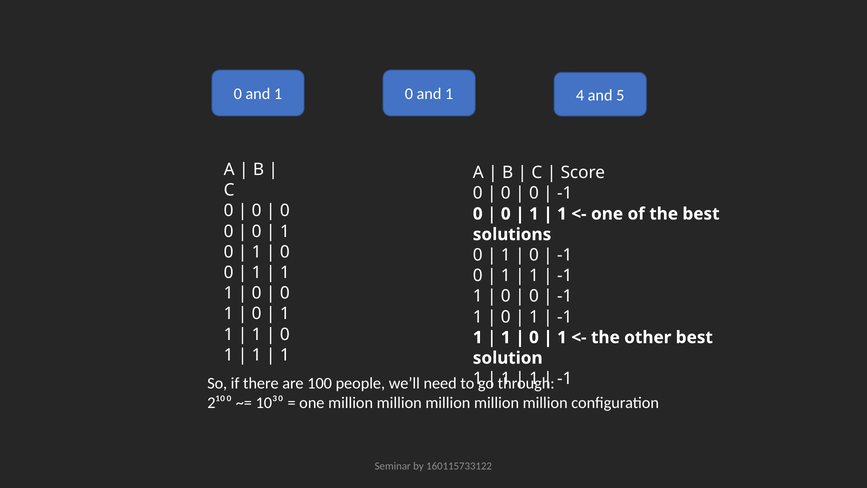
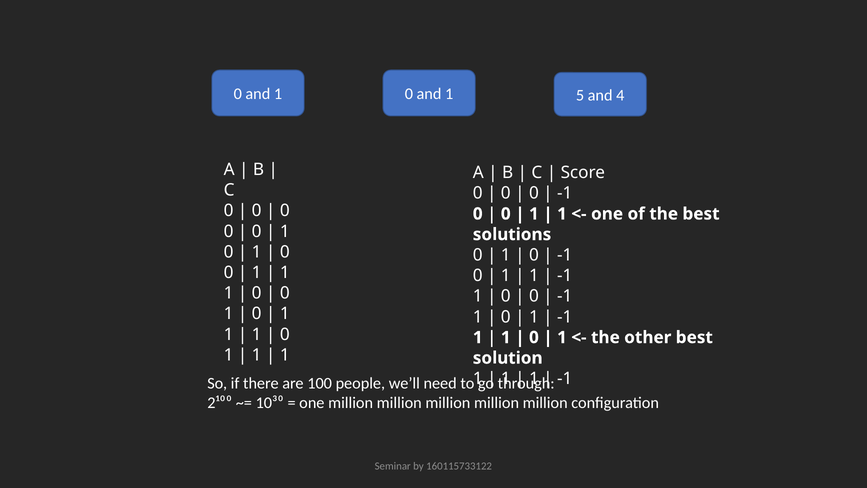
4: 4 -> 5 (580, 95)
5: 5 -> 4 (620, 95)
